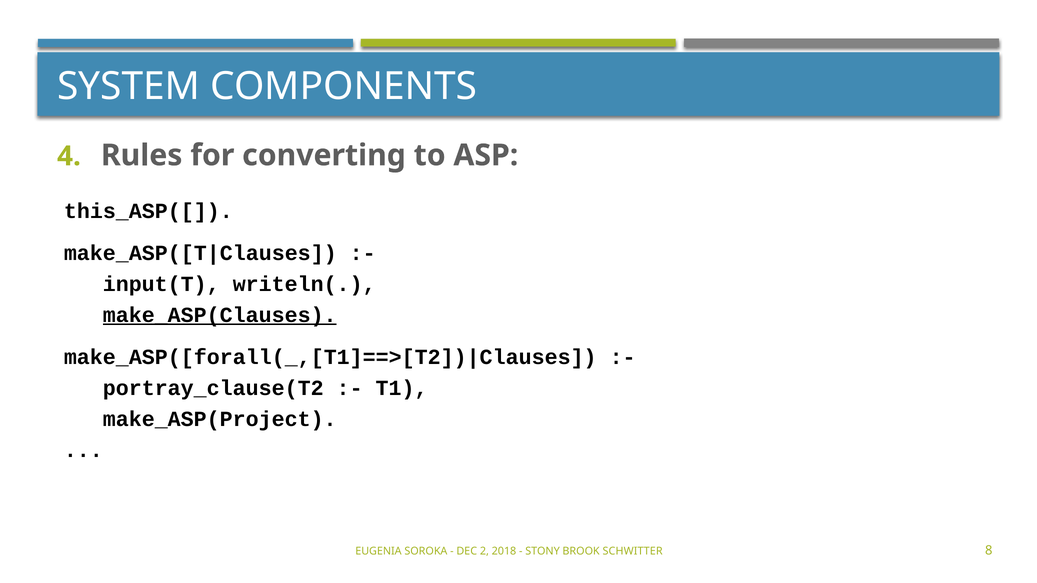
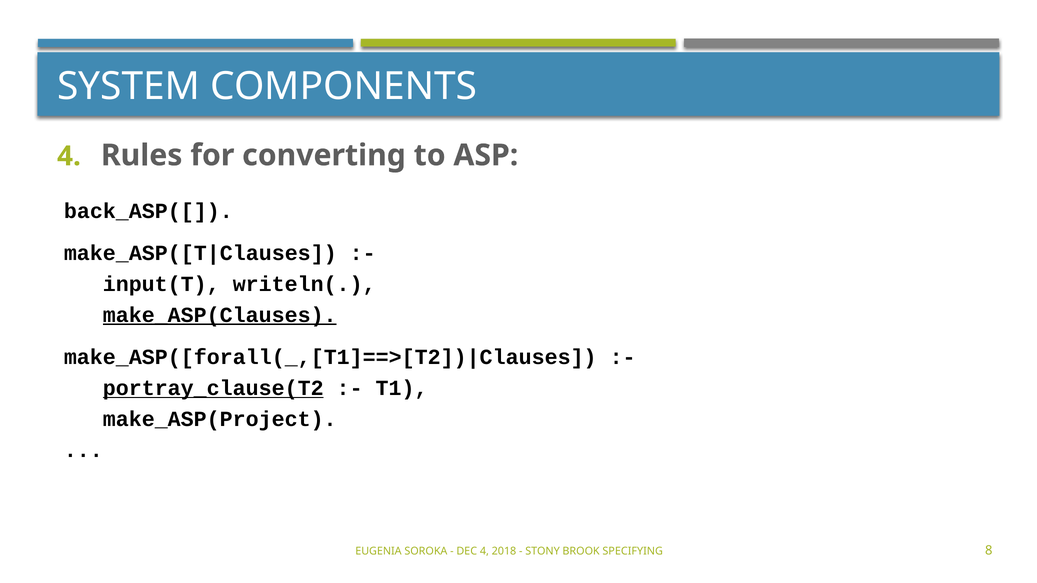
this_ASP([: this_ASP([ -> back_ASP([ (148, 211)
portray_clause(T2 underline: none -> present (213, 388)
DEC 2: 2 -> 4 (484, 551)
SCHWITTER: SCHWITTER -> SPECIFYING (633, 551)
